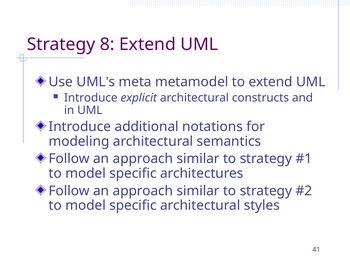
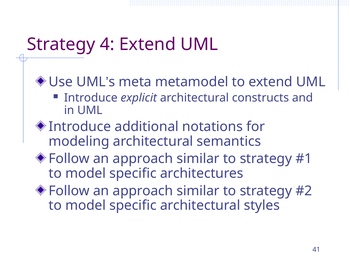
8: 8 -> 4 (107, 44)
